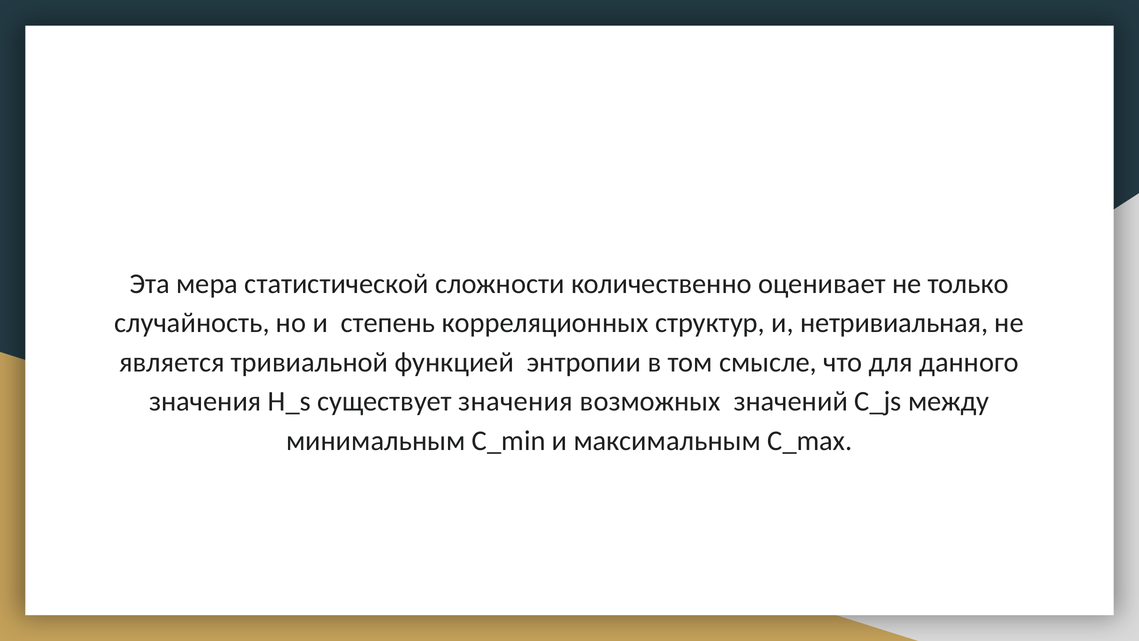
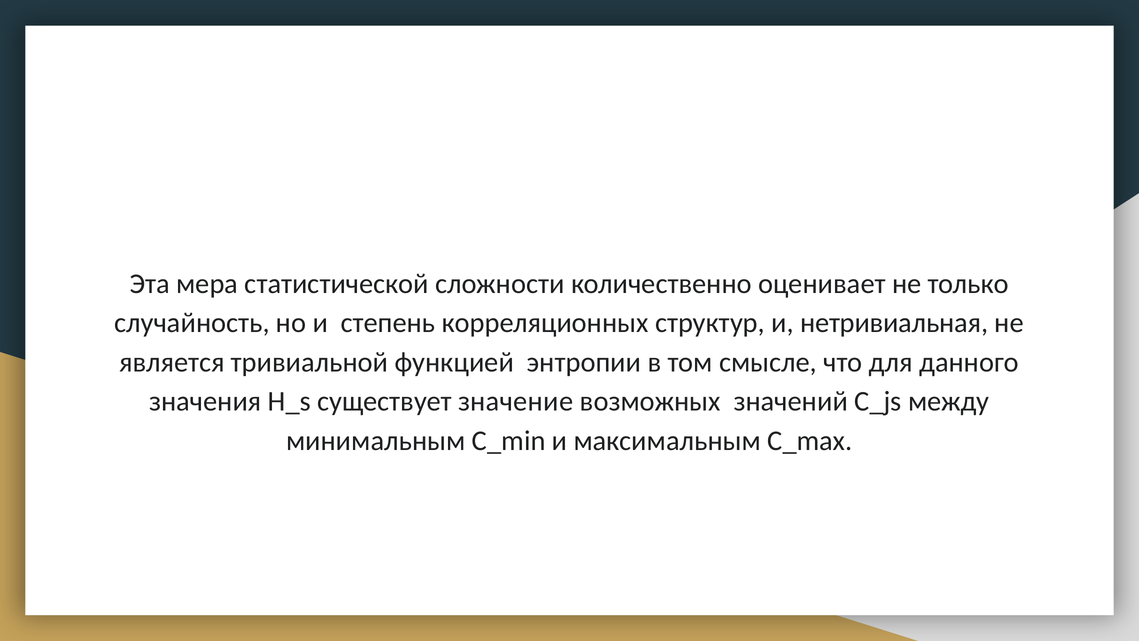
существует значения: значения -> значение (516, 401)
